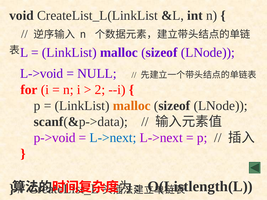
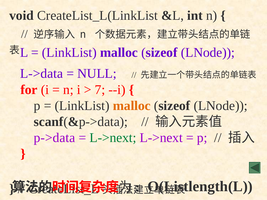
L->void: L->void -> L->data (42, 74)
2: 2 -> 7 (100, 90)
p->void: p->void -> p->data (55, 138)
L->next colour: blue -> green (113, 138)
